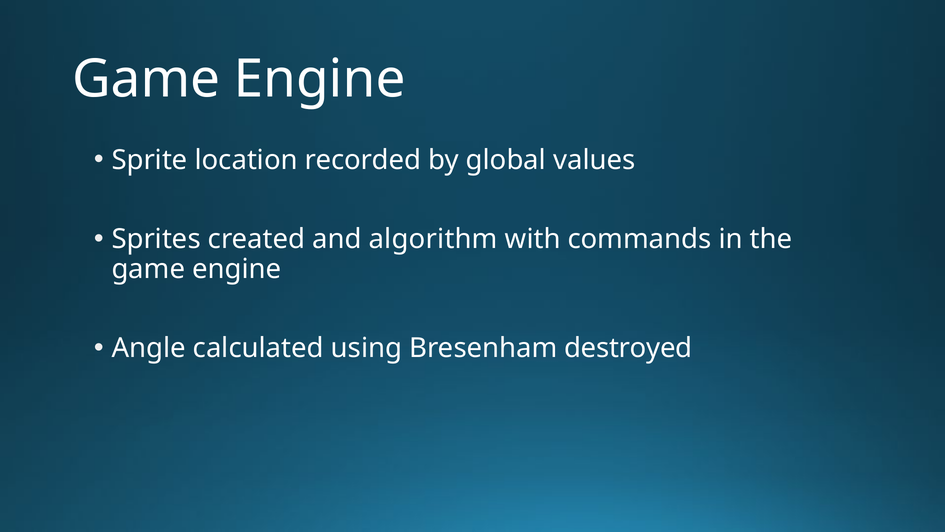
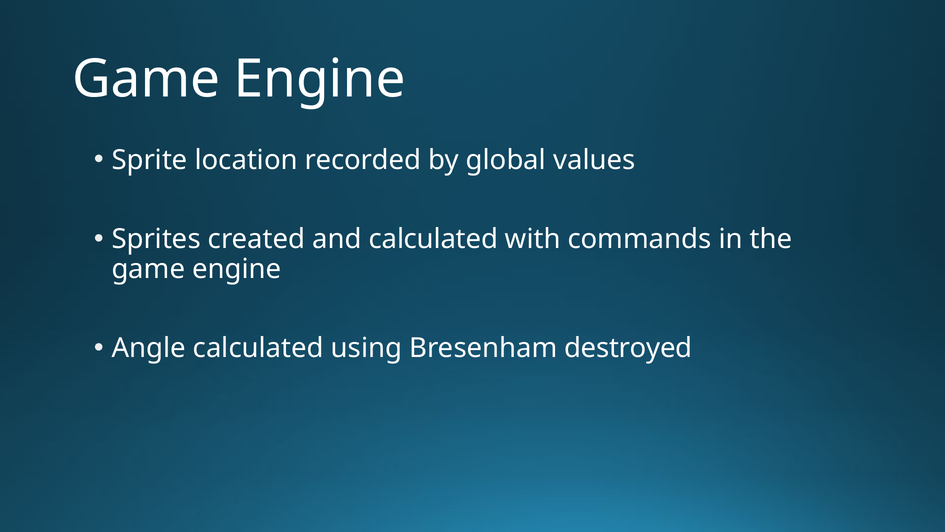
and algorithm: algorithm -> calculated (433, 239)
